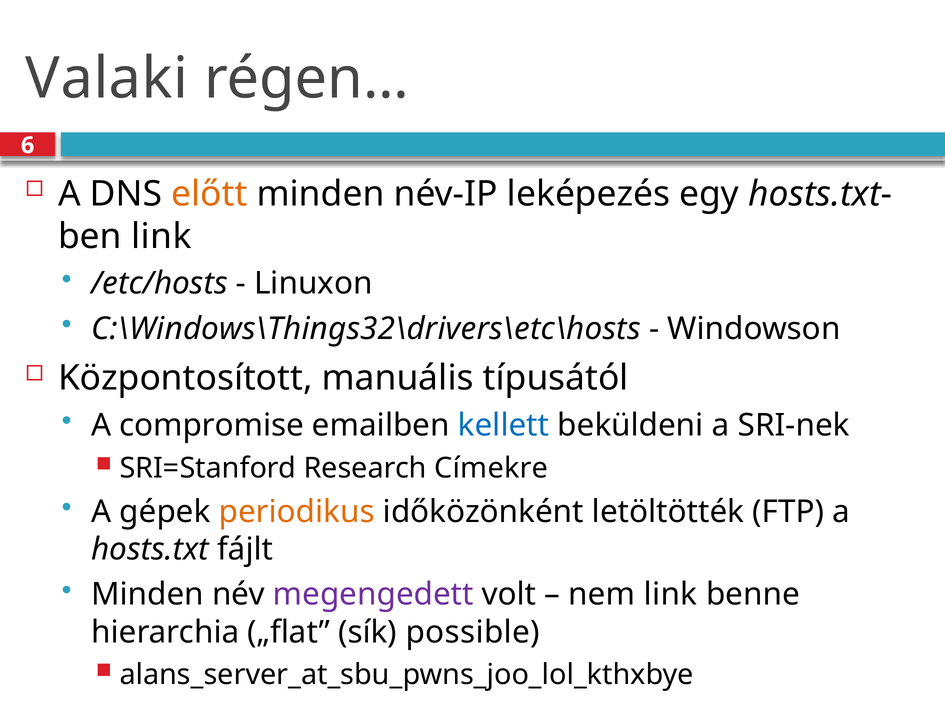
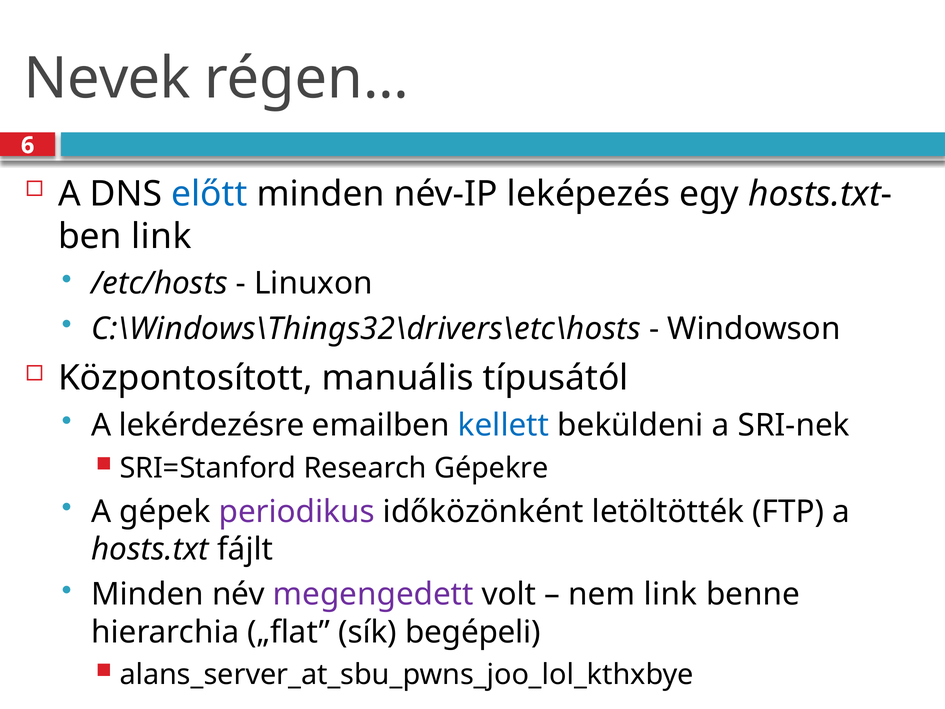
Valaki: Valaki -> Nevek (107, 79)
előtt colour: orange -> blue (209, 194)
compromise: compromise -> lekérdezésre (212, 425)
Címekre: Címekre -> Gépekre (491, 468)
periodikus colour: orange -> purple (297, 511)
possible: possible -> begépeli (473, 632)
